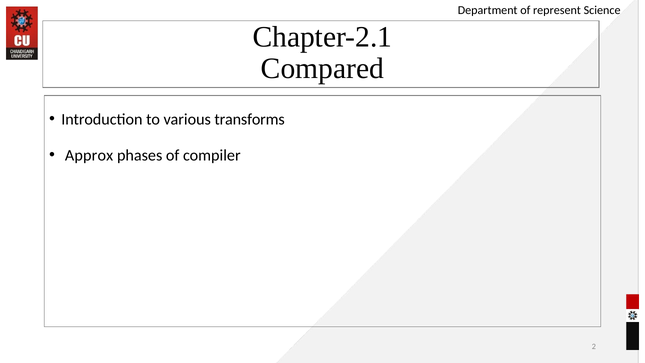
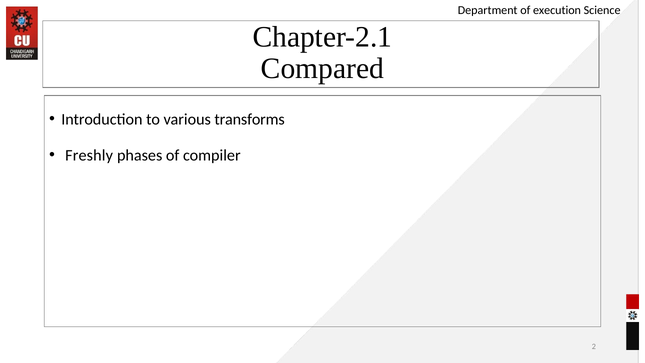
represent: represent -> execution (557, 10)
Approx: Approx -> Freshly (89, 155)
